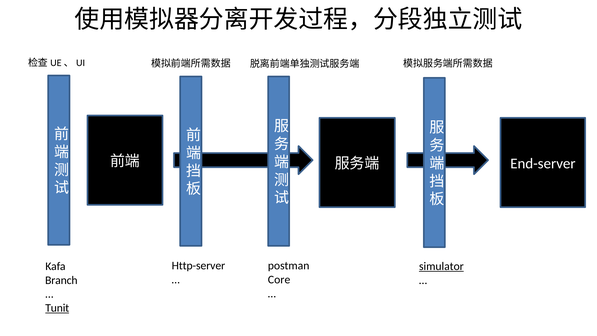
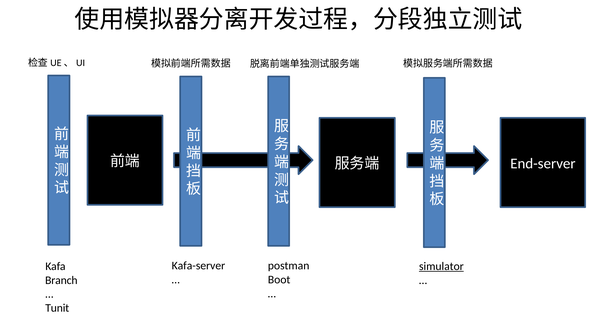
Http-server: Http-server -> Kafa-server (198, 266)
Core: Core -> Boot (279, 279)
Tunit underline: present -> none (57, 308)
